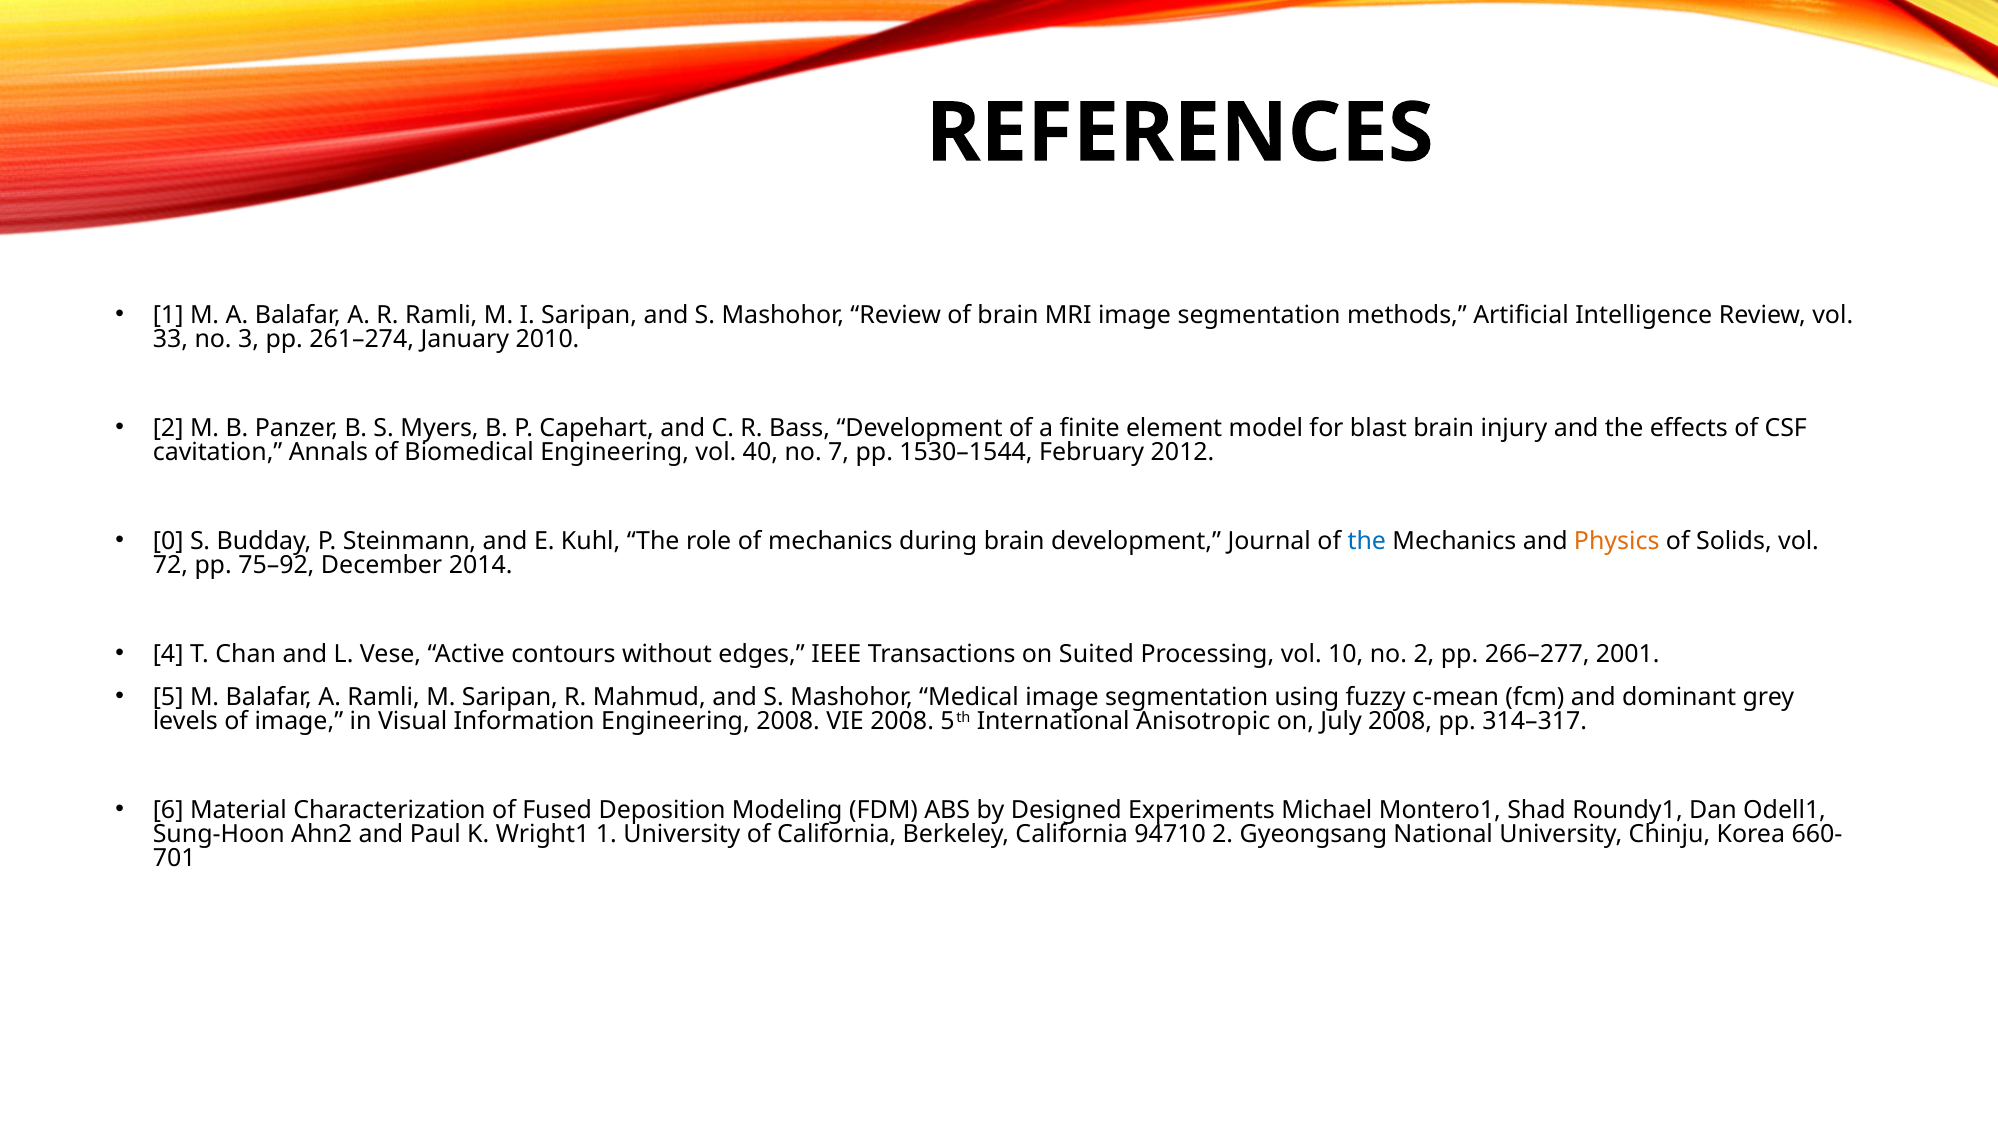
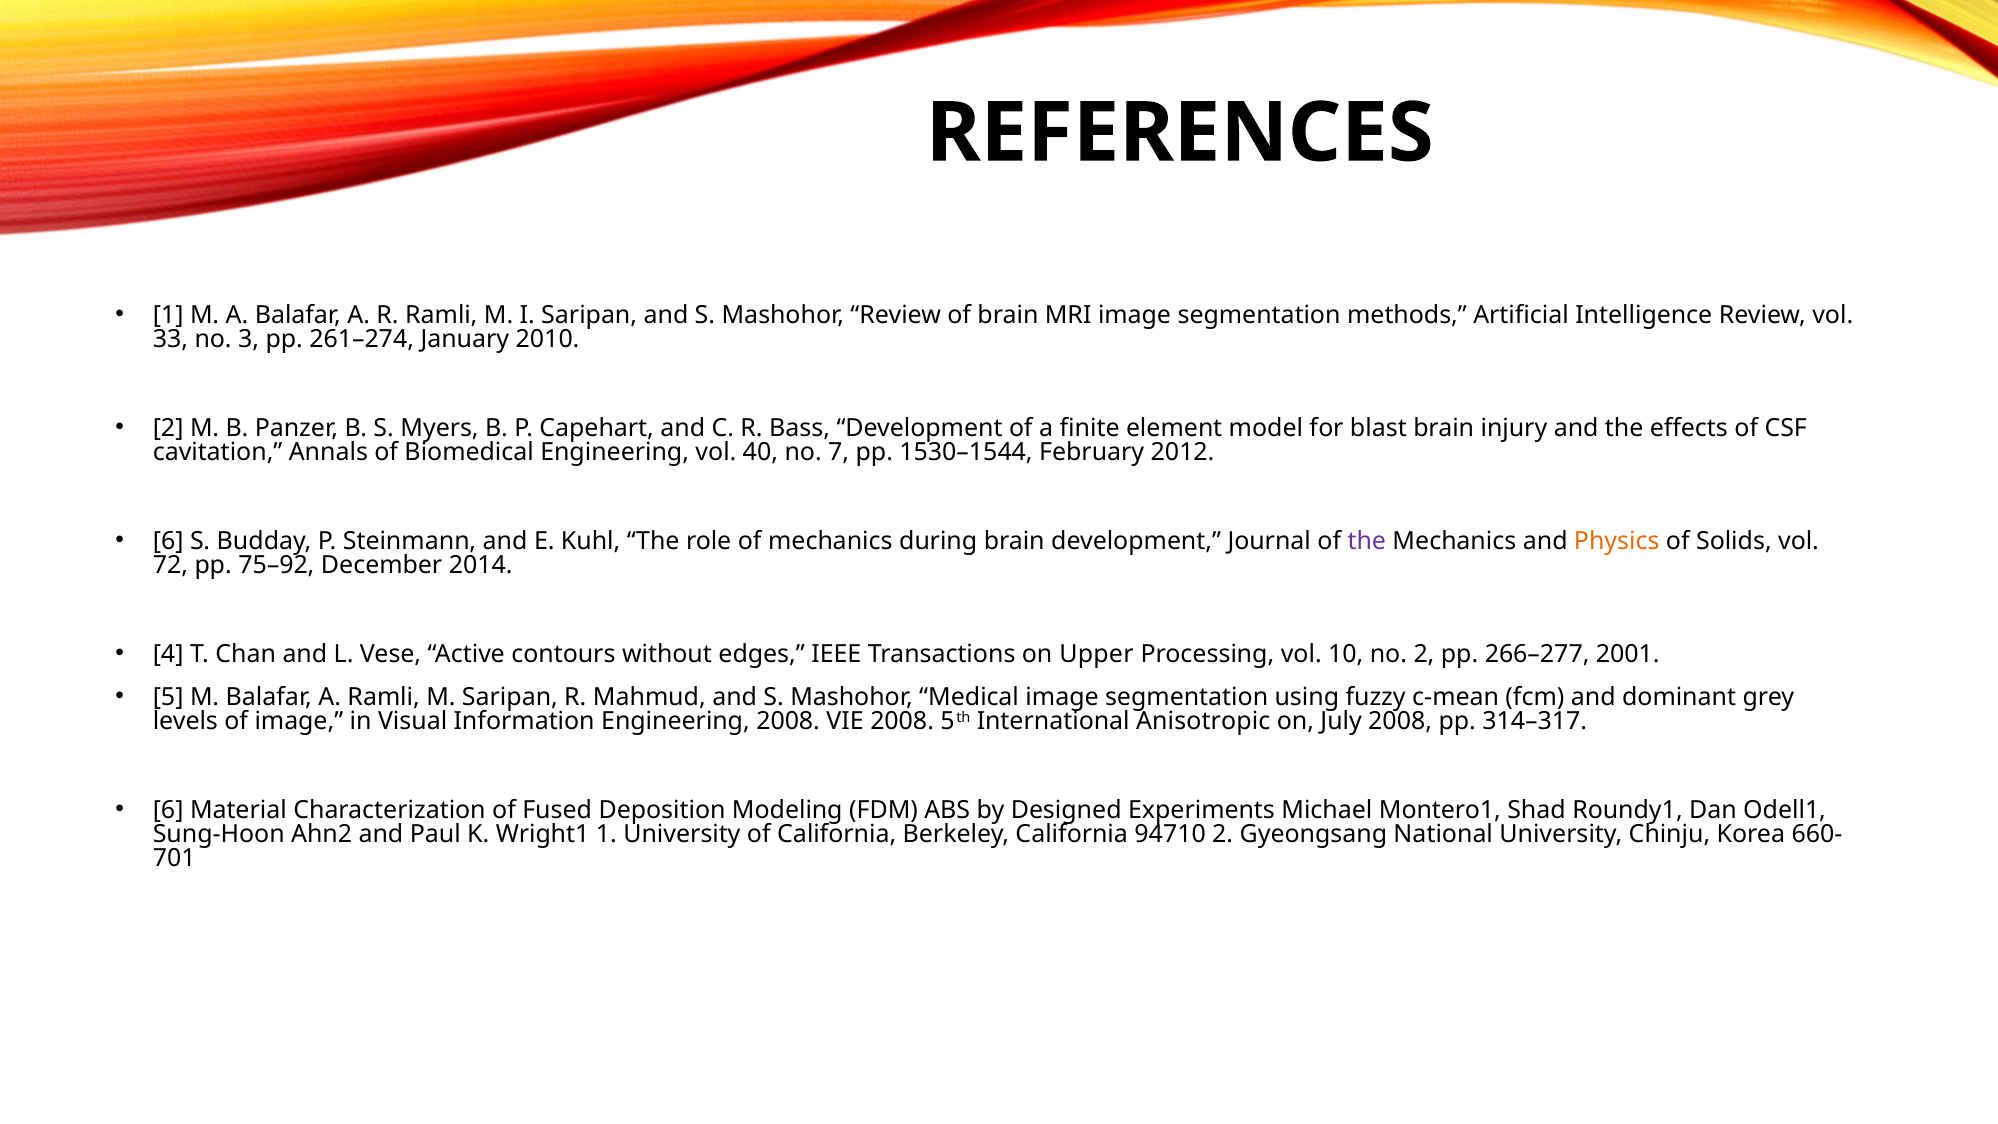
0: 0 -> 6 (168, 541)
the colour: blue -> purple (1367, 541)
Suited: Suited -> Upper (1096, 654)
